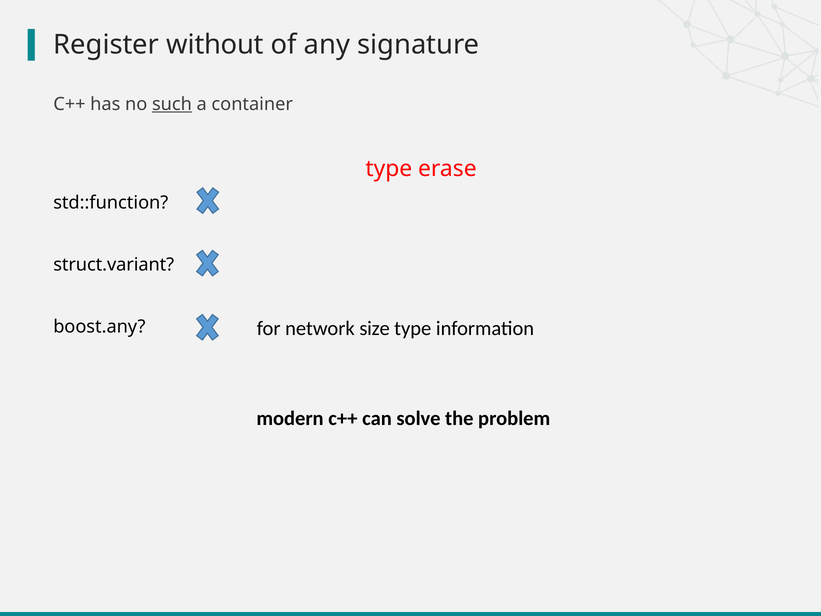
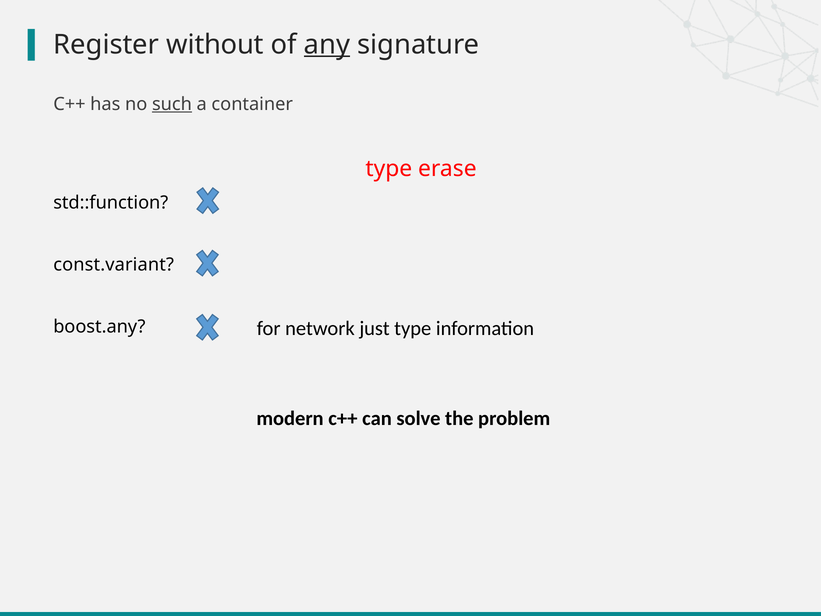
any underline: none -> present (327, 45)
struct.variant: struct.variant -> const.variant (114, 265)
size: size -> just (375, 328)
